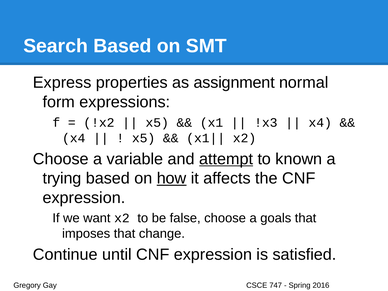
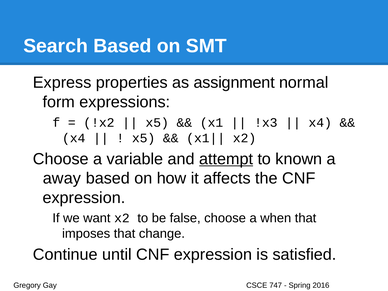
trying: trying -> away (62, 178)
how underline: present -> none (172, 178)
goals: goals -> when (276, 218)
